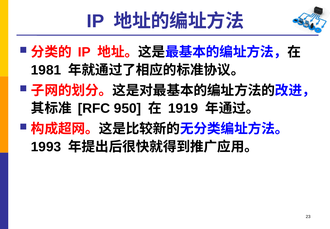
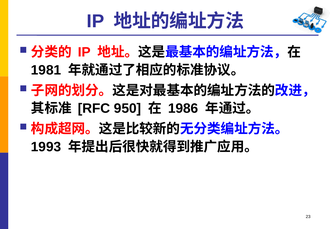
1919: 1919 -> 1986 (183, 108)
